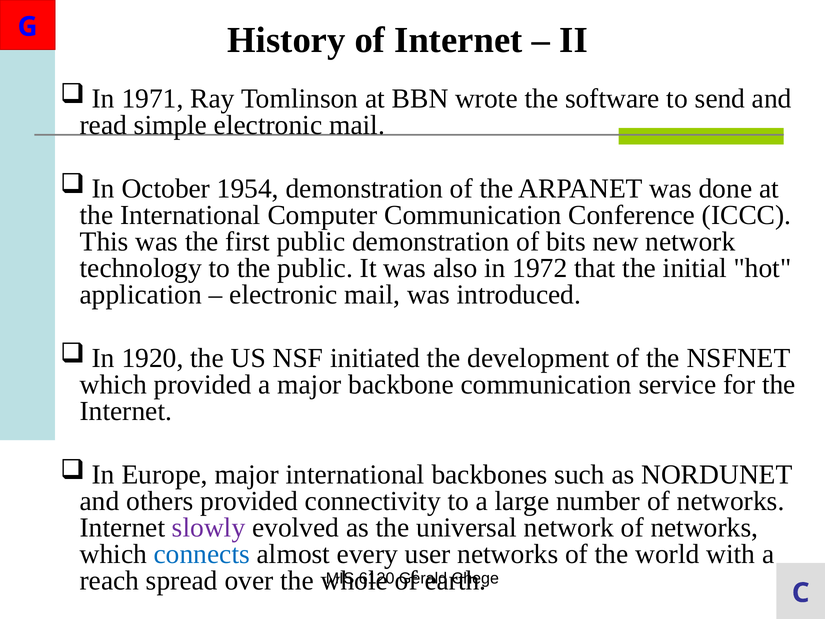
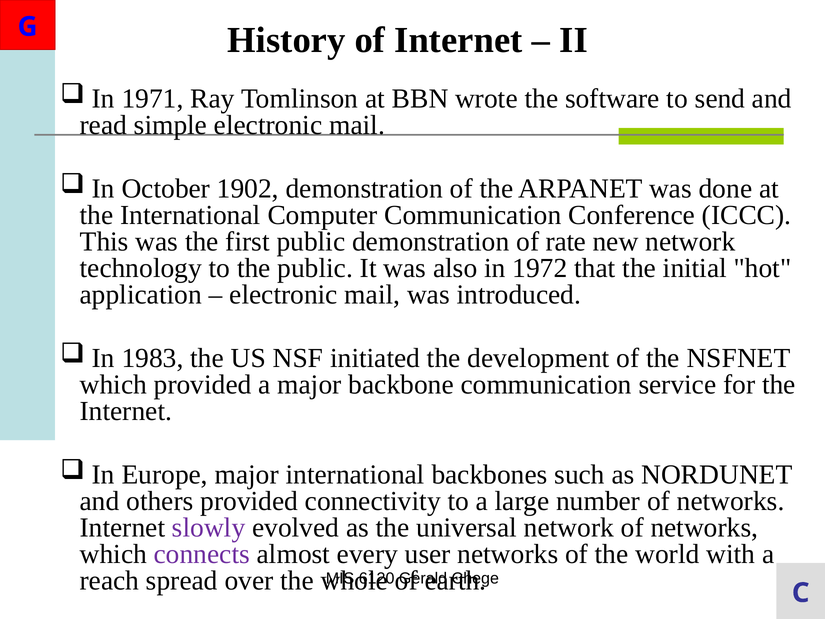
1954: 1954 -> 1902 (248, 189)
bits: bits -> rate (566, 242)
1920: 1920 -> 1983 (153, 358)
connects colour: blue -> purple (202, 554)
